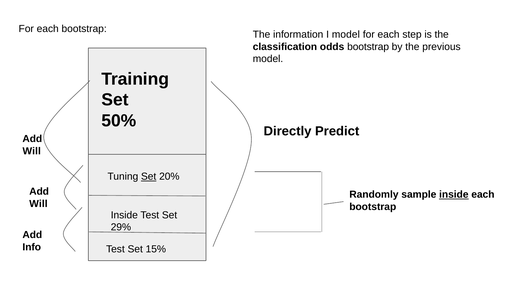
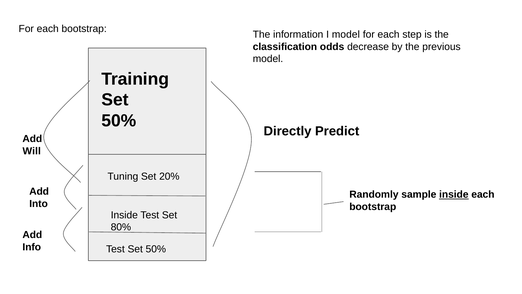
odds bootstrap: bootstrap -> decrease (368, 47)
Set underline: present -> none (149, 176)
Will: Will -> Into (39, 204)
29%: 29% -> 80% (121, 227)
Test Set 15%: 15% -> 50% (156, 249)
